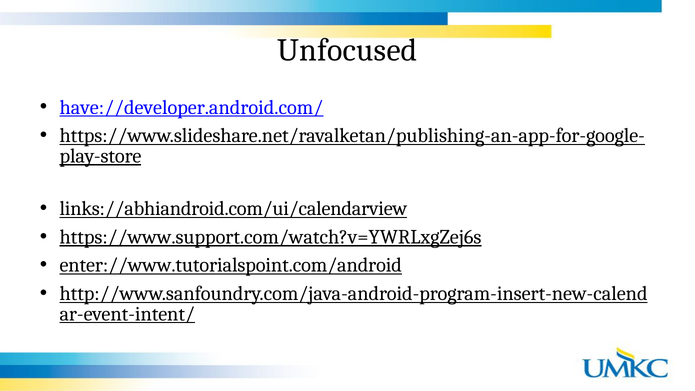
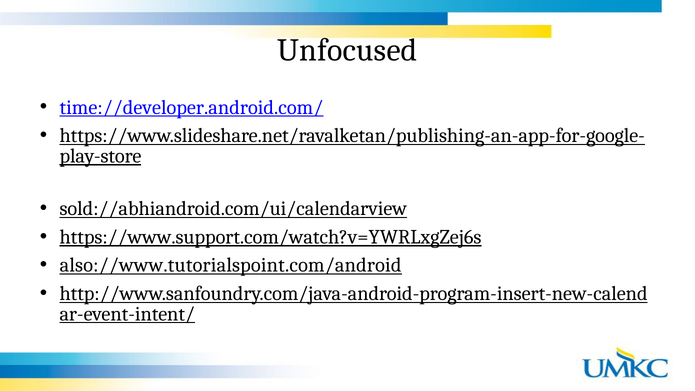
have://developer.android.com/: have://developer.android.com/ -> time://developer.android.com/ (191, 107)
links://abhiandroid.com/ui/calendarview: links://abhiandroid.com/ui/calendarview -> sold://abhiandroid.com/ui/calendarview (233, 209)
enter://www.tutorialspoint.com/android: enter://www.tutorialspoint.com/android -> also://www.tutorialspoint.com/android (231, 265)
